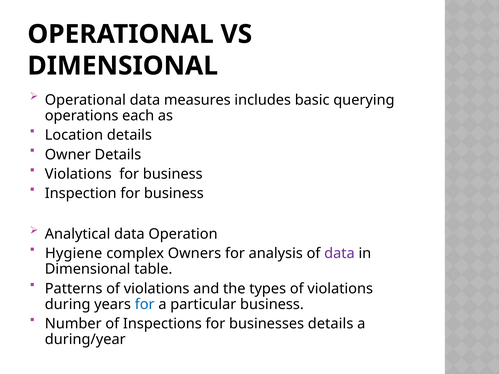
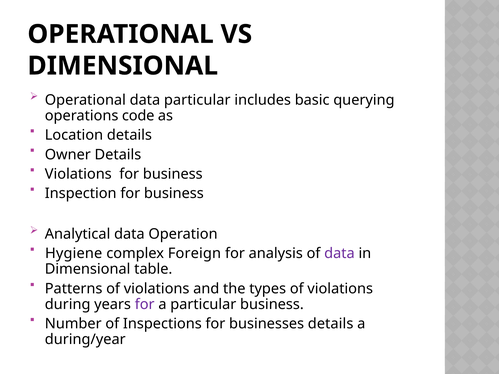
data measures: measures -> particular (197, 100)
each: each -> code (138, 116)
Owners: Owners -> Foreign (194, 254)
for colour: blue -> purple (145, 305)
